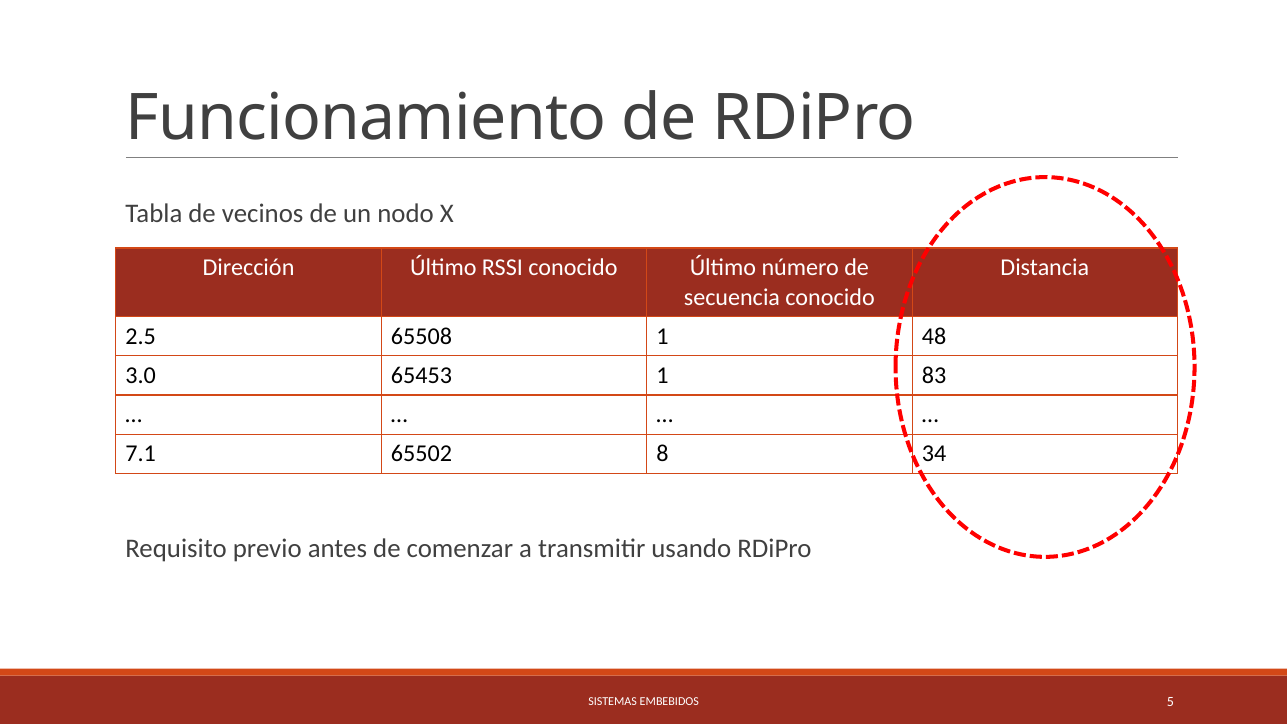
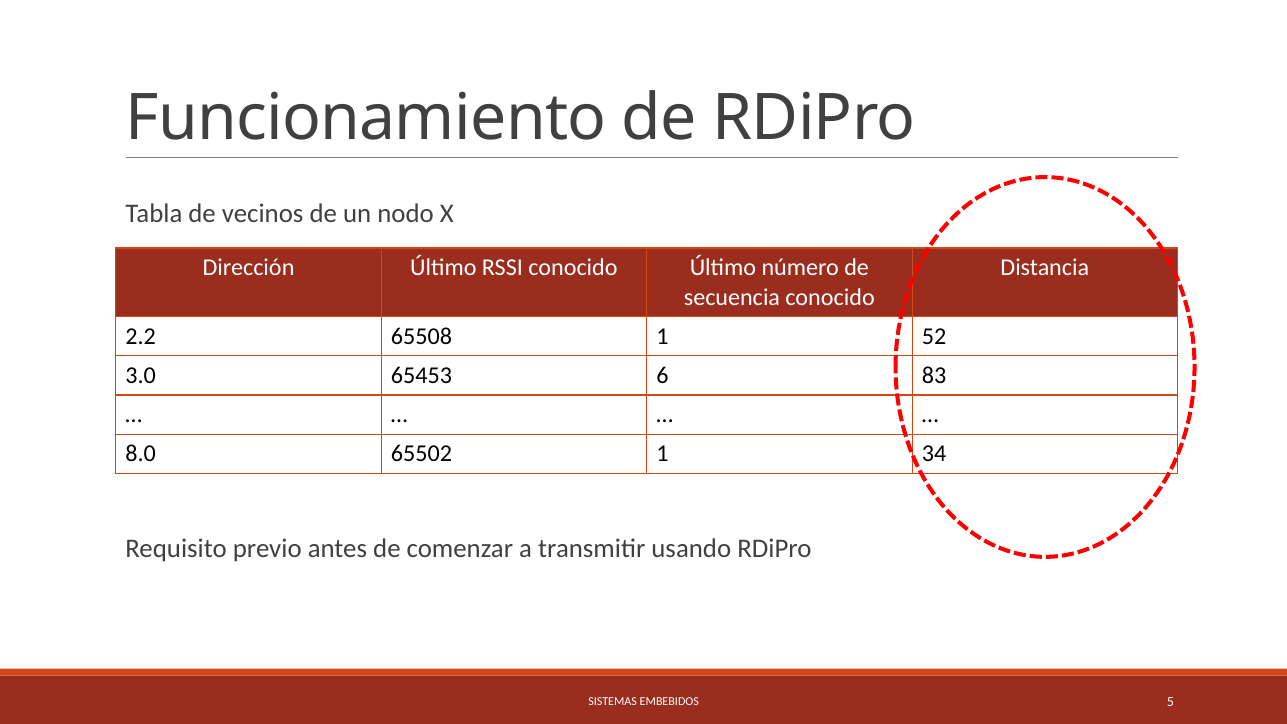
2.5: 2.5 -> 2.2 (141, 336)
48: 48 -> 52 (934, 336)
65453 1: 1 -> 6 (662, 376)
7.1: 7.1 -> 8.0 (141, 454)
65502 8: 8 -> 1 (662, 454)
